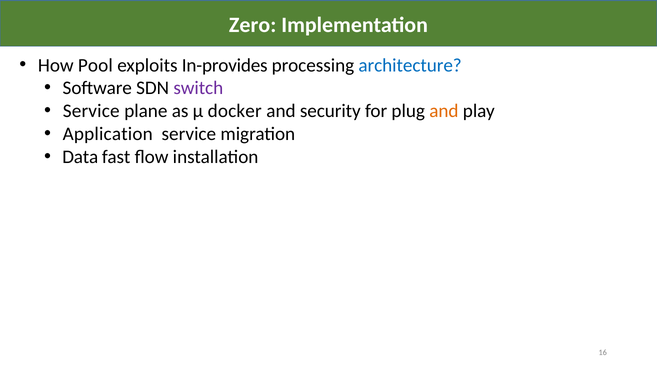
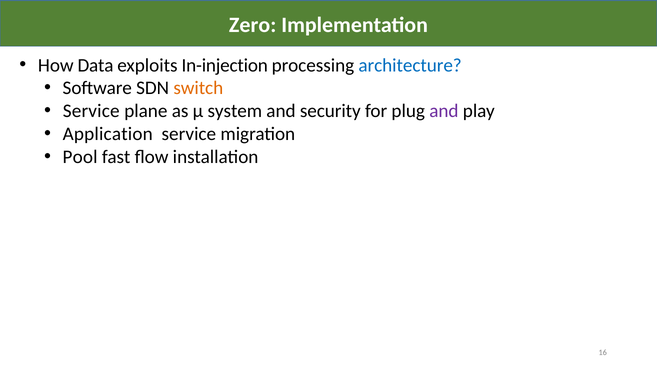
Pool: Pool -> Data (96, 65)
In-provides: In-provides -> In-injection (225, 65)
switch colour: purple -> orange (198, 88)
docker: docker -> system (235, 111)
and colour: orange -> purple (444, 111)
Data: Data -> Pool (80, 157)
